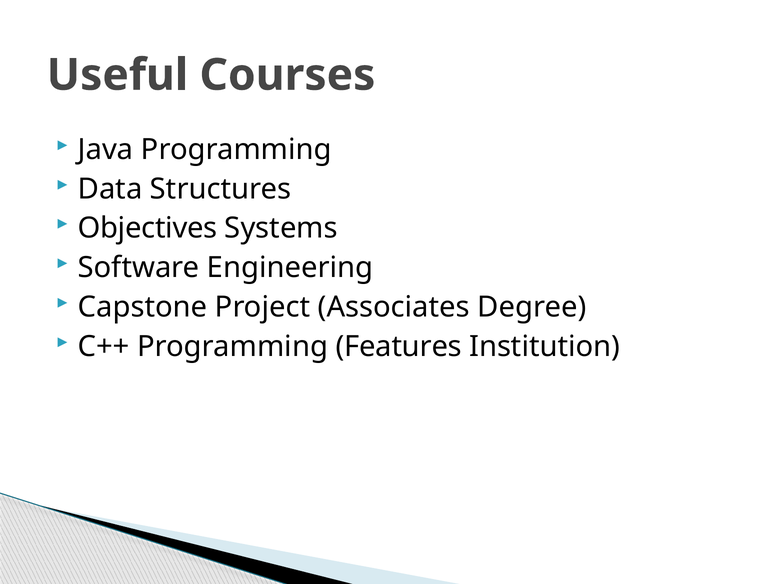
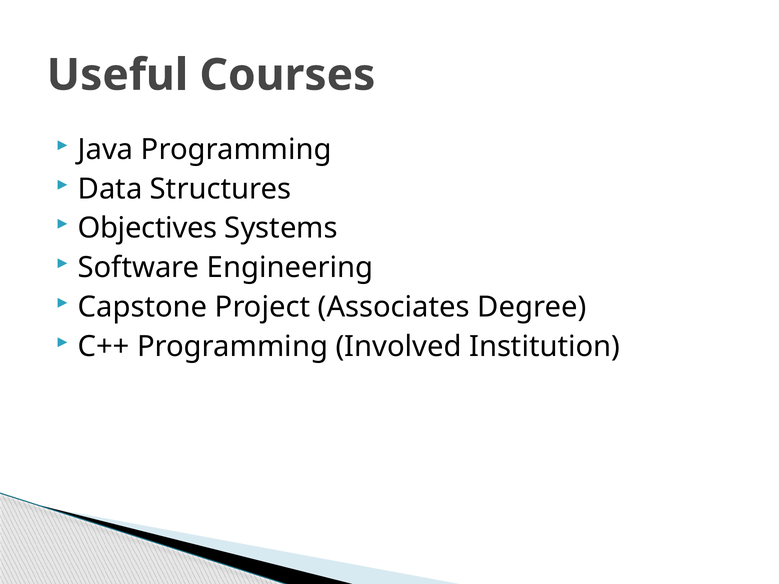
Features: Features -> Involved (399, 347)
